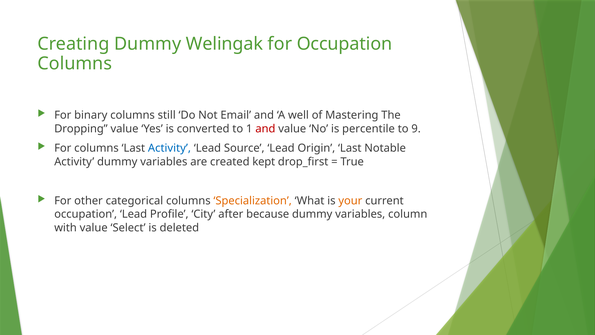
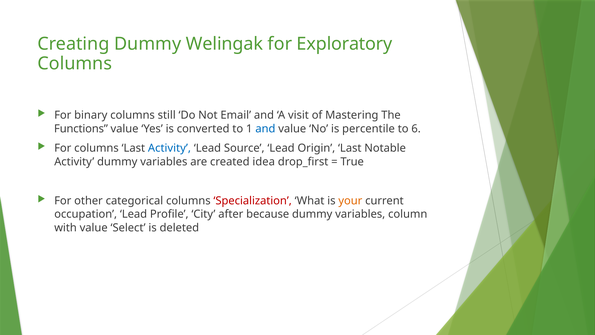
for Occupation: Occupation -> Exploratory (345, 44)
well: well -> visit (298, 115)
Dropping: Dropping -> Functions (81, 129)
and colour: red -> blue (265, 129)
9: 9 -> 6 (416, 129)
kept: kept -> idea (264, 162)
Specialization colour: orange -> red (253, 201)
